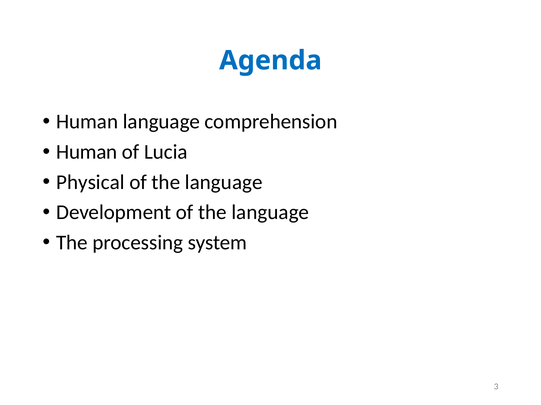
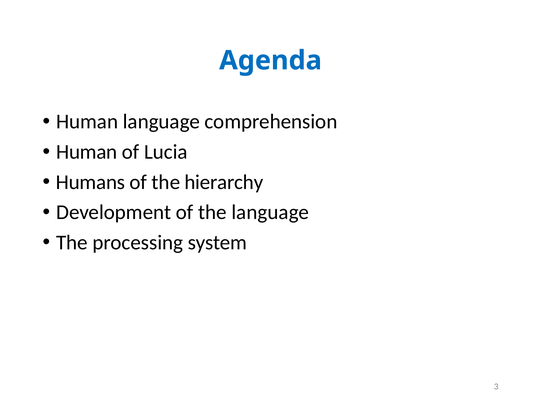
Physical: Physical -> Humans (91, 182)
language: language -> hierarchy (224, 182)
